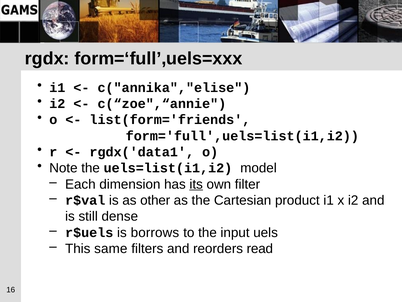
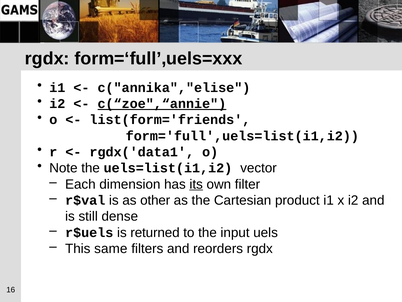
c(“zoe",“annie underline: none -> present (162, 104)
model: model -> vector (259, 168)
borrows: borrows -> returned (155, 232)
reorders read: read -> rgdx (260, 248)
